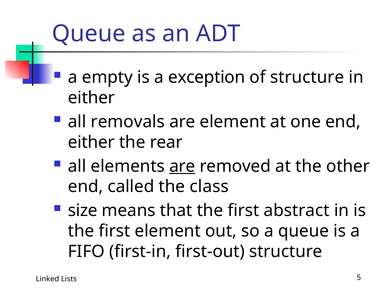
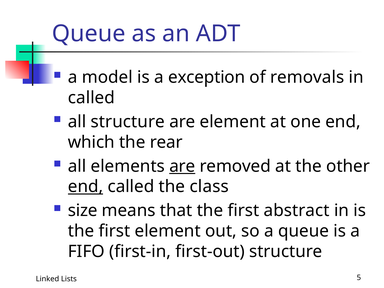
empty: empty -> model (107, 77)
of structure: structure -> removals (307, 77)
either: either -> called (91, 98)
all removals: removals -> structure (128, 122)
either: either -> which (91, 142)
end underline: none -> present (86, 187)
